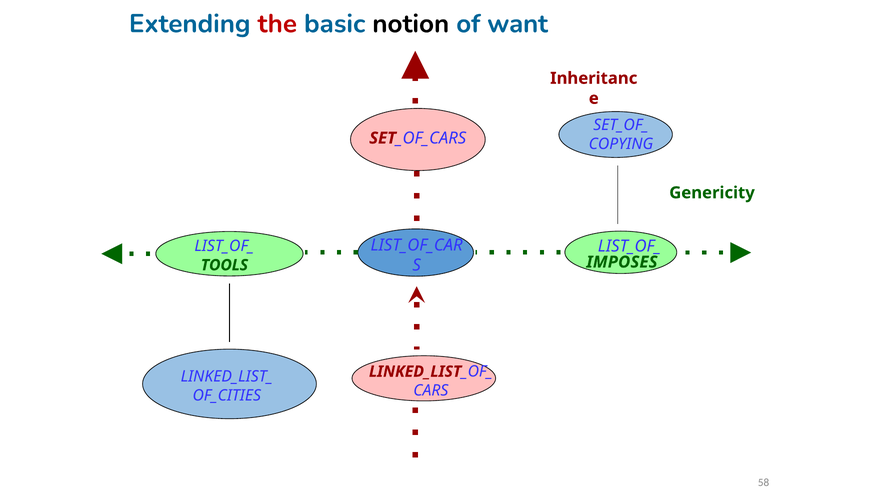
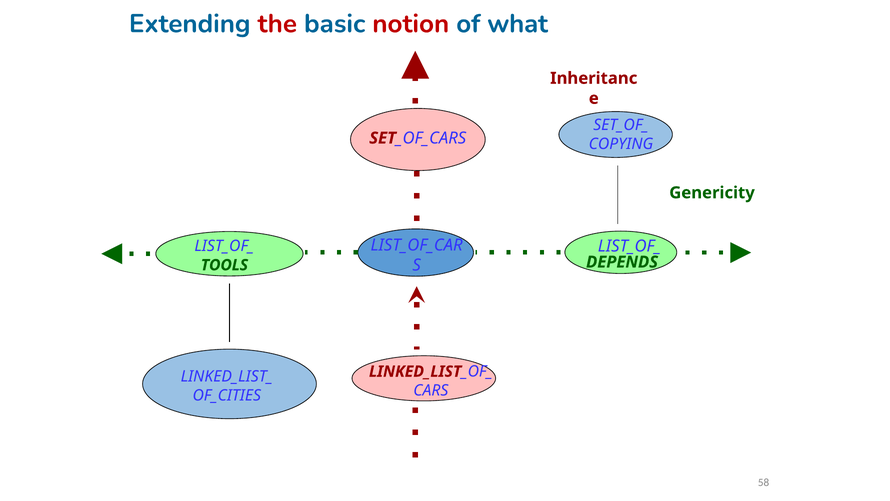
notion colour: black -> red (411, 24)
want: want -> what (518, 24)
IMPOSES: IMPOSES -> DEPENDS (622, 262)
